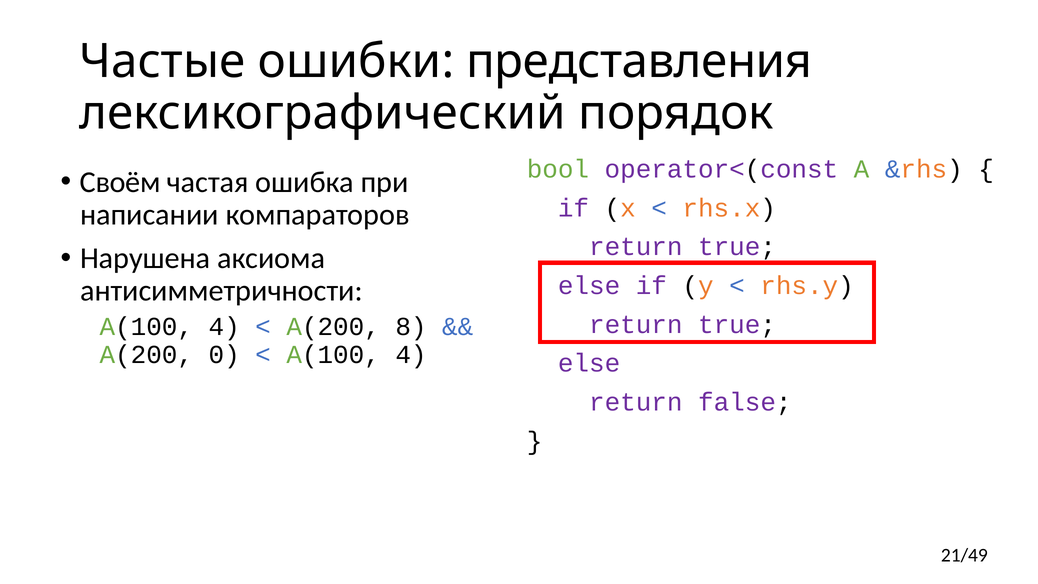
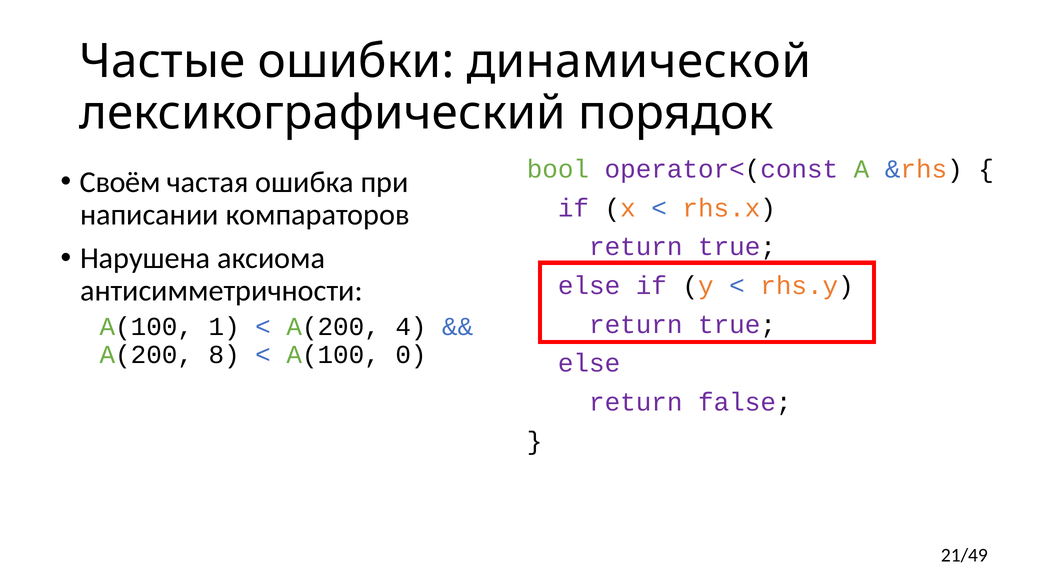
представления: представления -> динамической (639, 61)
4: 4 -> 1 (224, 327)
8: 8 -> 4 (411, 327)
0: 0 -> 8 (224, 355)
4: 4 -> 0 (411, 355)
